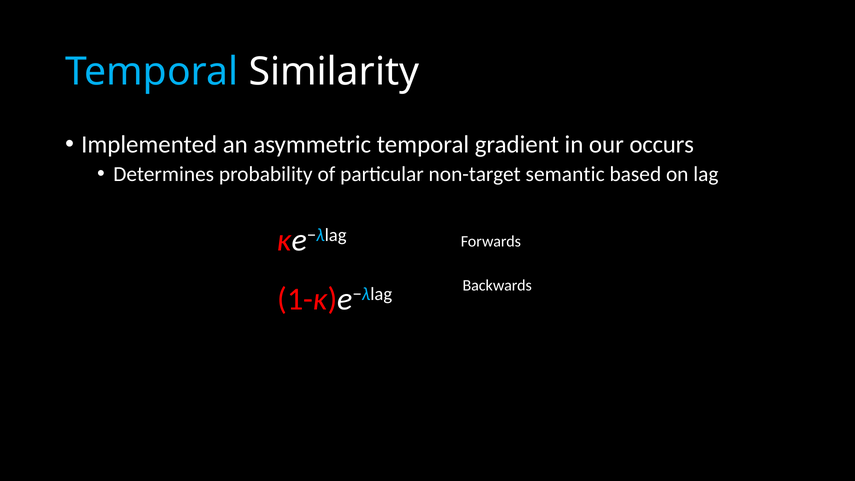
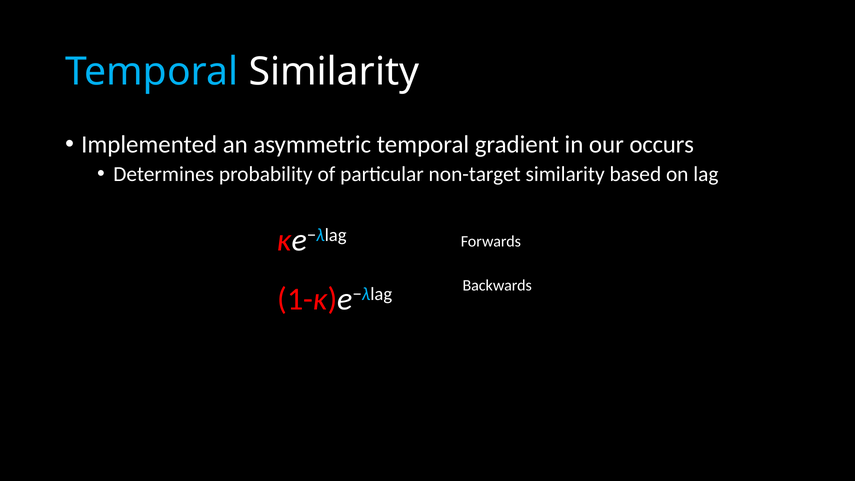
non-target semantic: semantic -> similarity (565, 174)
